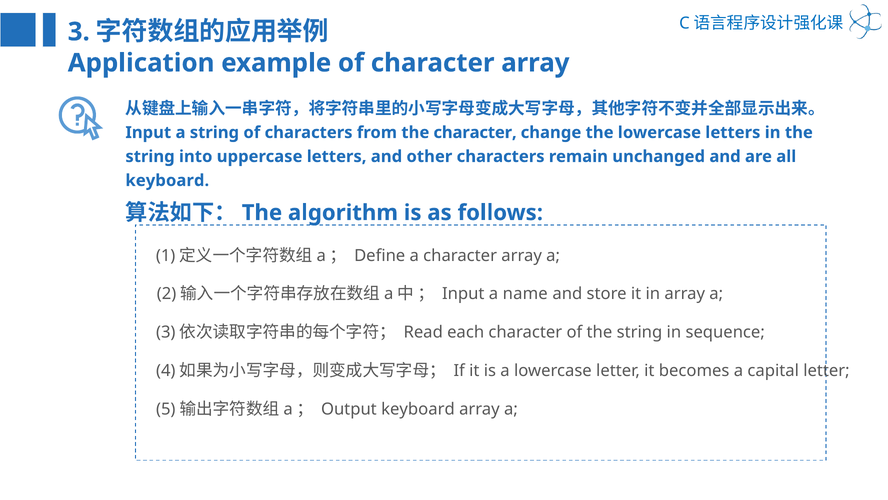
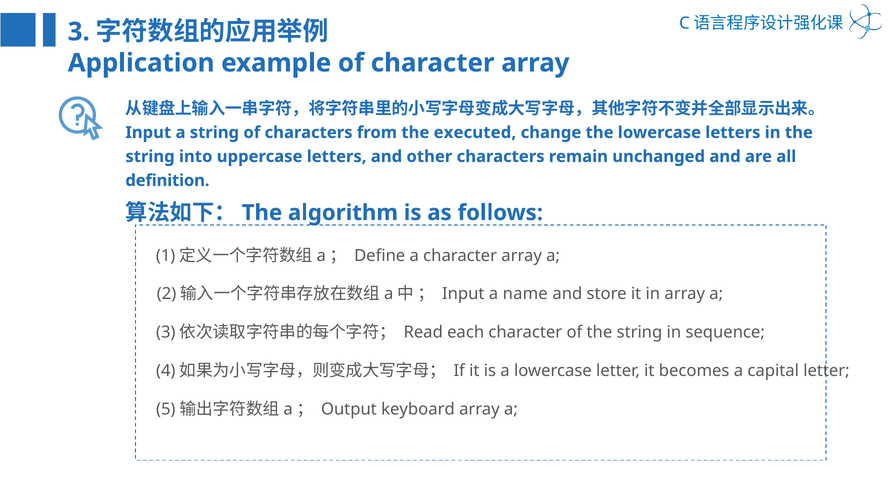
the character: character -> executed (475, 132)
keyboard: keyboard -> definition (167, 180)
